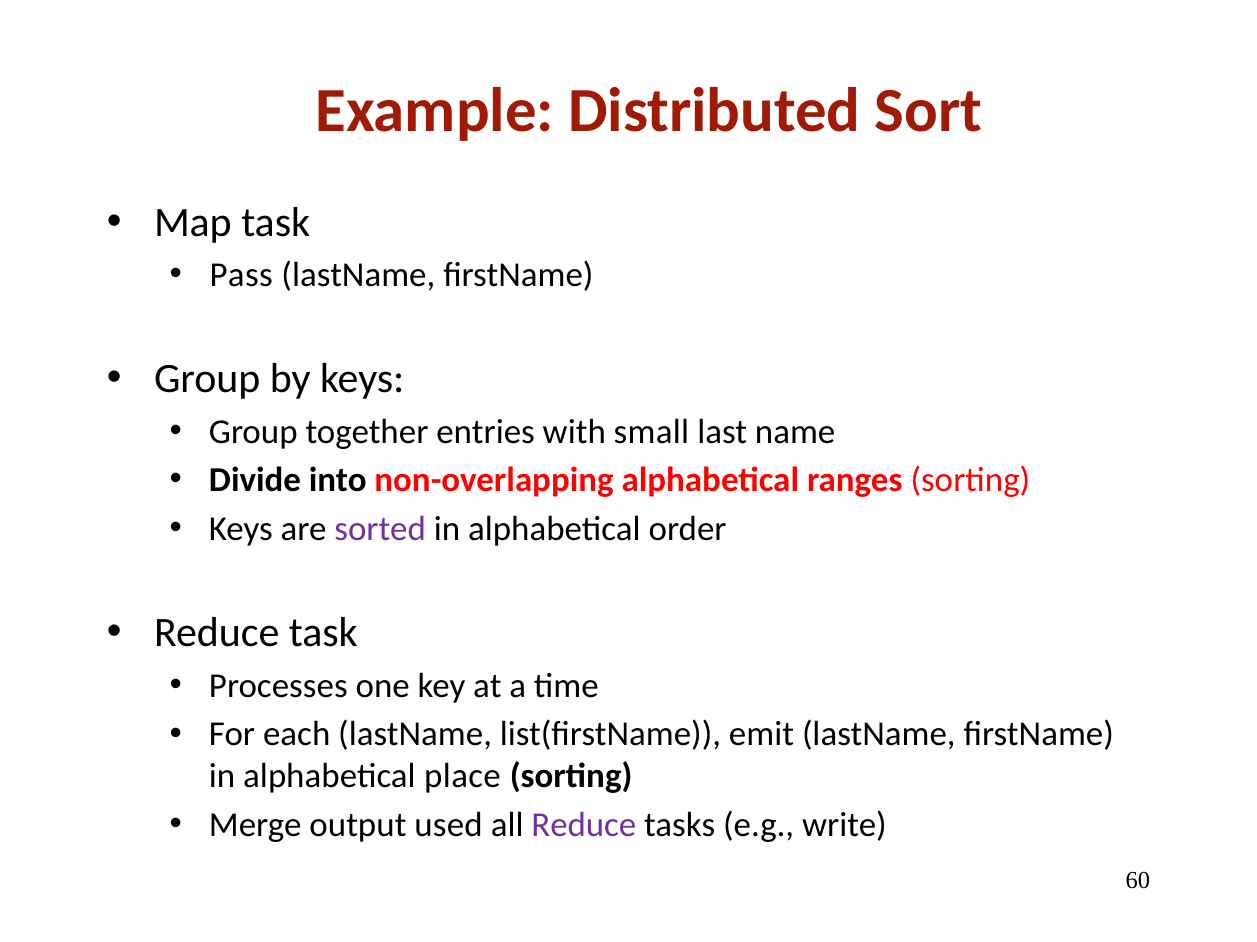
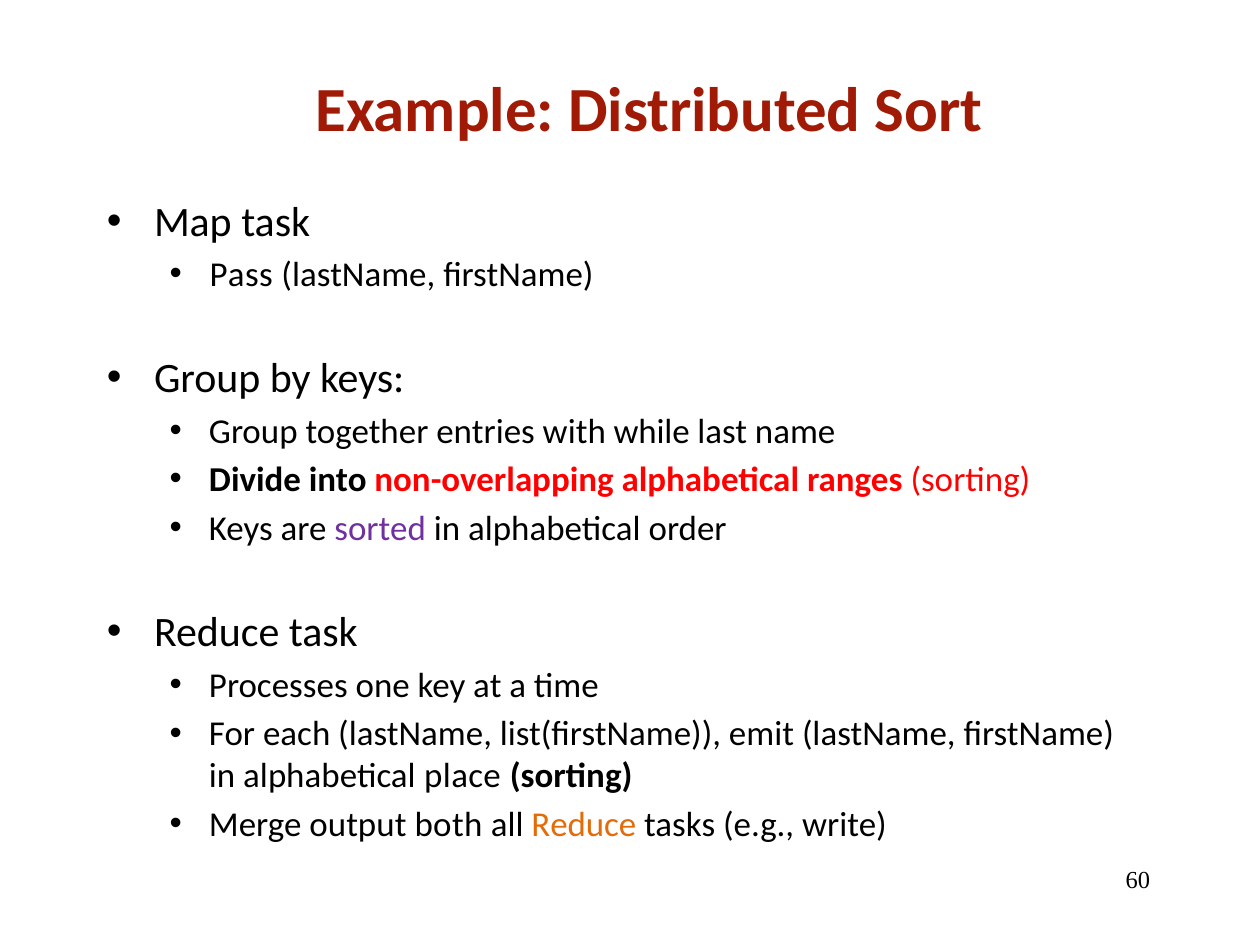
small: small -> while (652, 432)
used: used -> both (448, 826)
Reduce colour: purple -> orange (584, 826)
